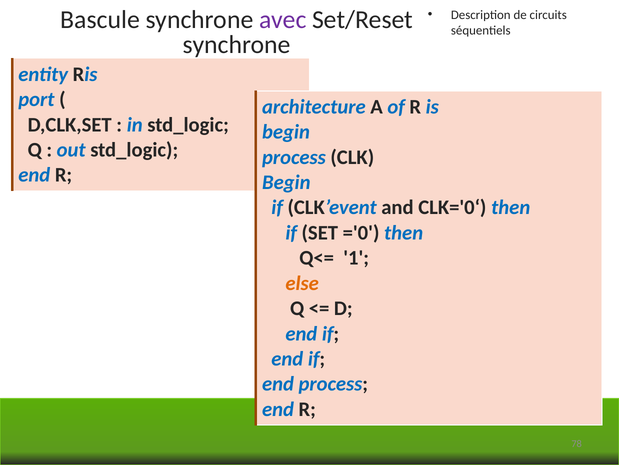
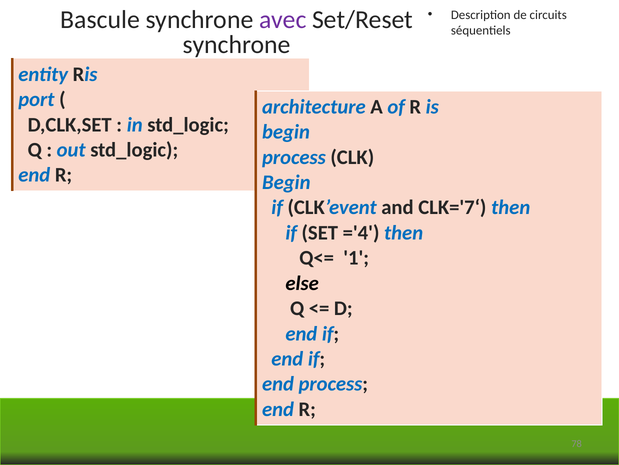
CLK='0‘: CLK='0‘ -> CLK='7‘ (452, 207)
='0: ='0 -> ='4 (361, 233)
else colour: orange -> black (302, 283)
